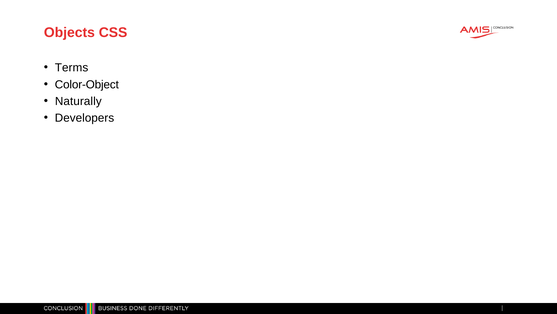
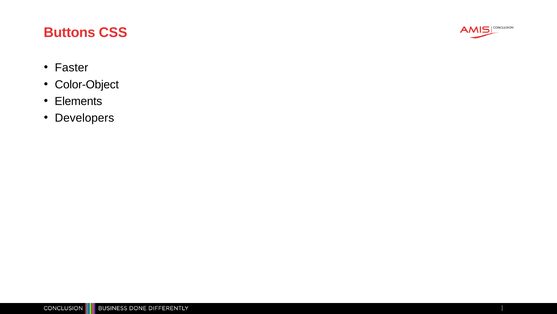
Objects: Objects -> Buttons (69, 33)
Terms: Terms -> Faster (72, 68)
Naturally: Naturally -> Elements (78, 101)
